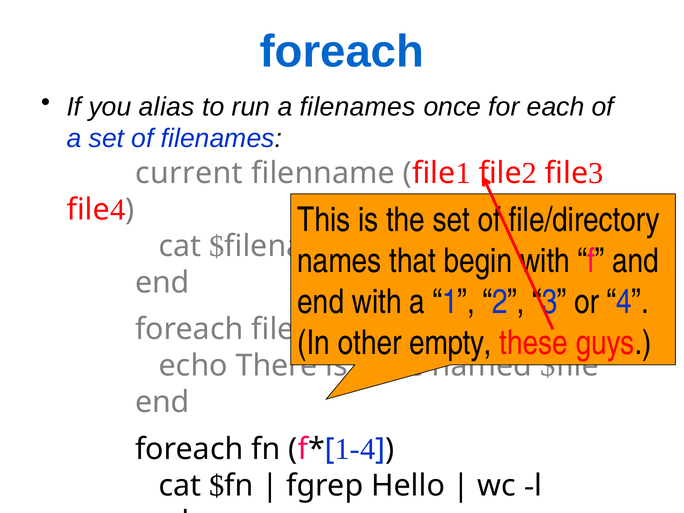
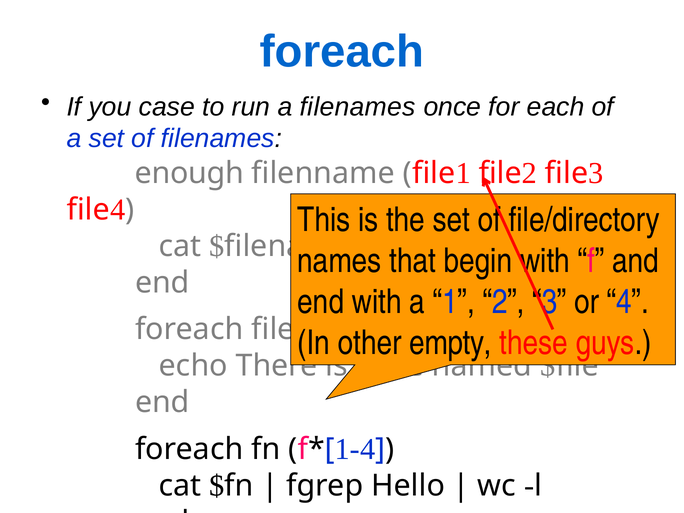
alias: alias -> case (167, 107)
current: current -> enough (189, 173)
